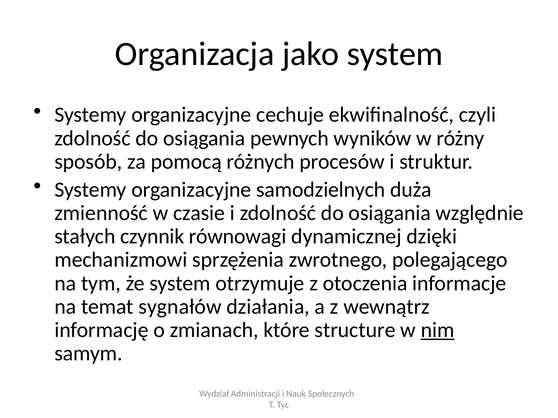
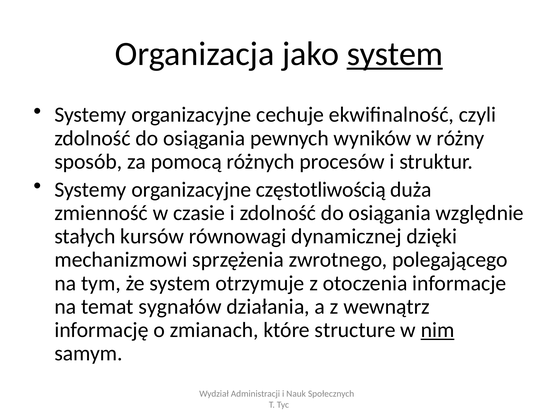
system underline: none -> present (395, 54)
samodzielnych: samodzielnych -> częstotliwością (321, 190)
czynnik: czynnik -> kursów (152, 237)
